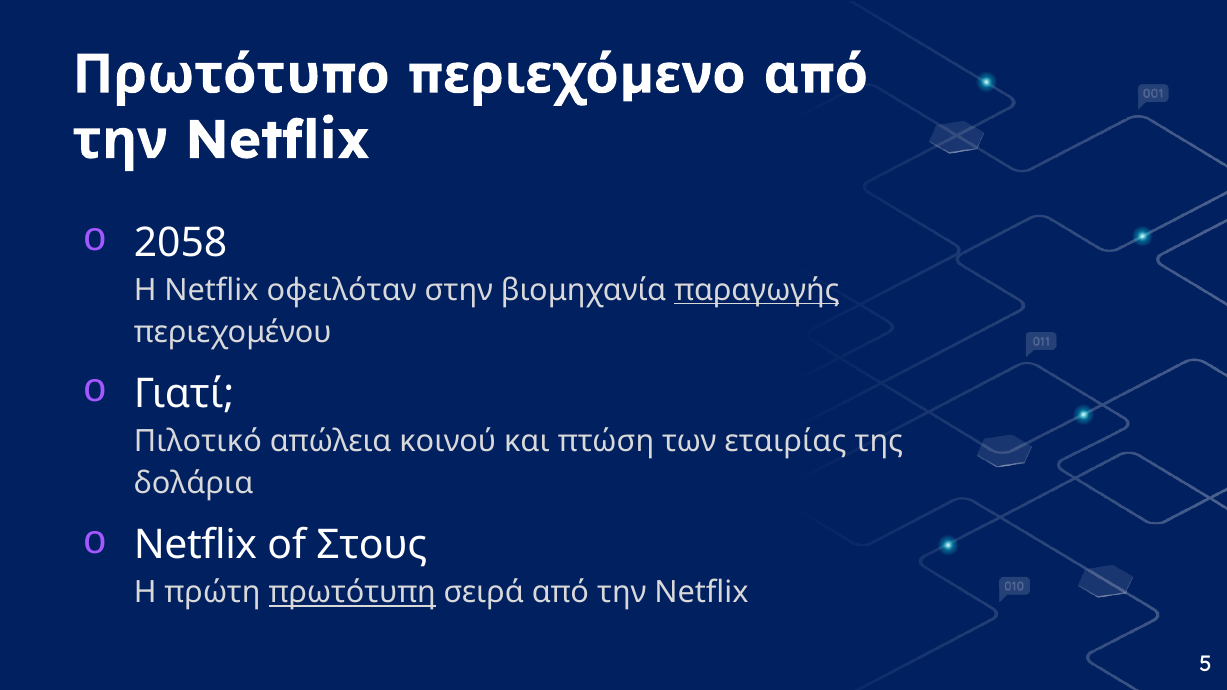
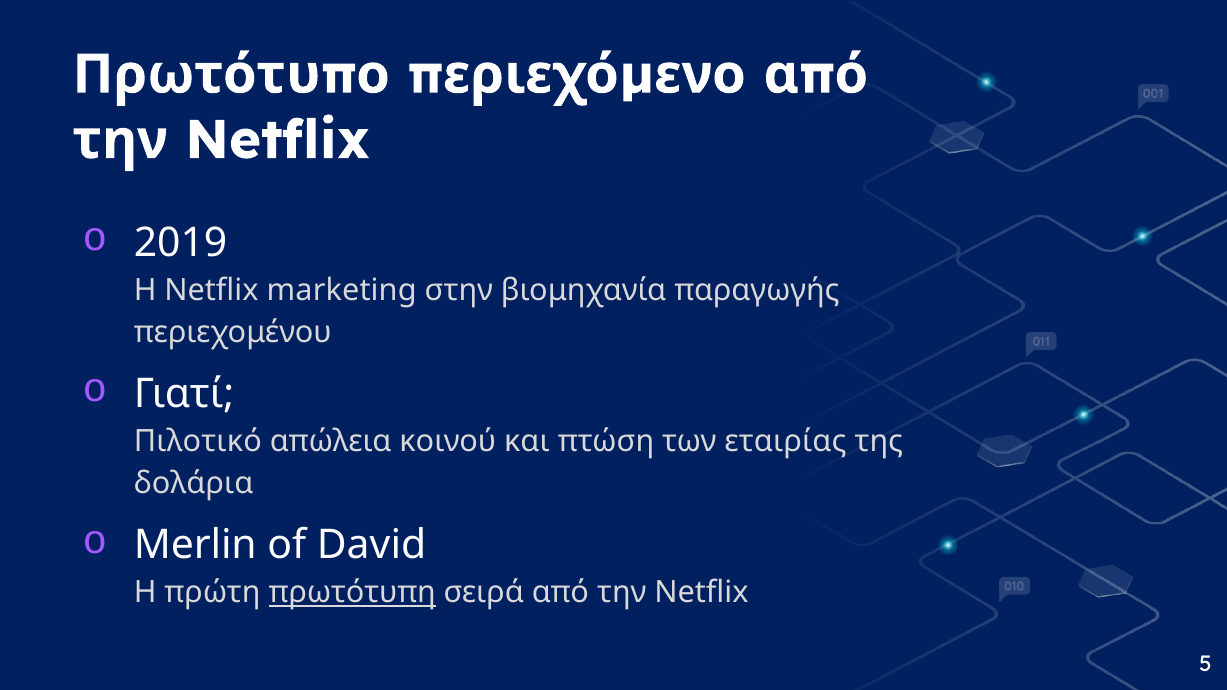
2058: 2058 -> 2019 (181, 243)
οφειλόταν: οφειλόταν -> marketing (342, 290)
παραγωγής underline: present -> none (757, 290)
Netflix: Netflix -> Merlin (195, 545)
Στους: Στους -> David (372, 545)
